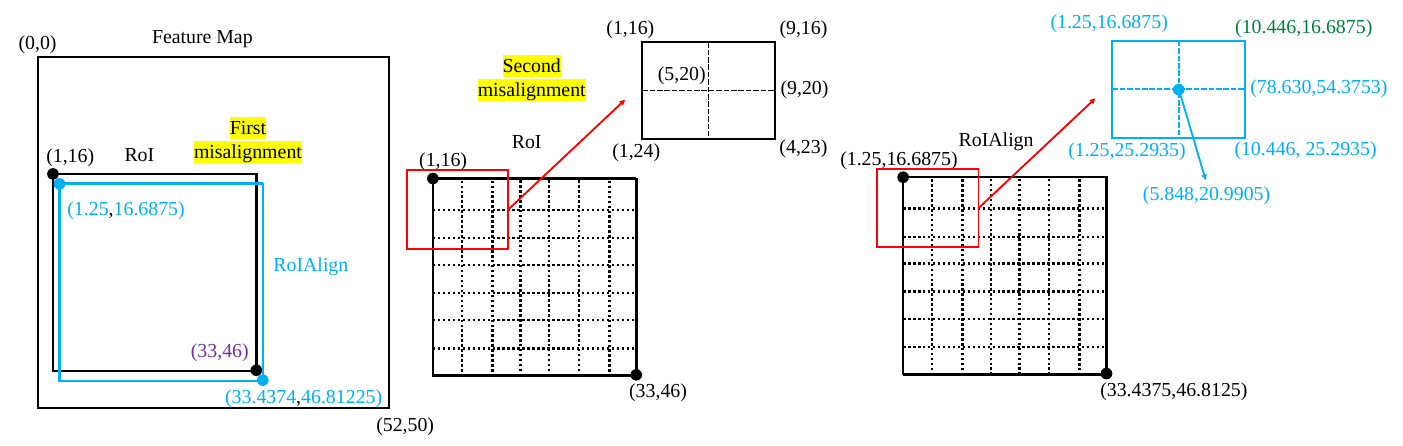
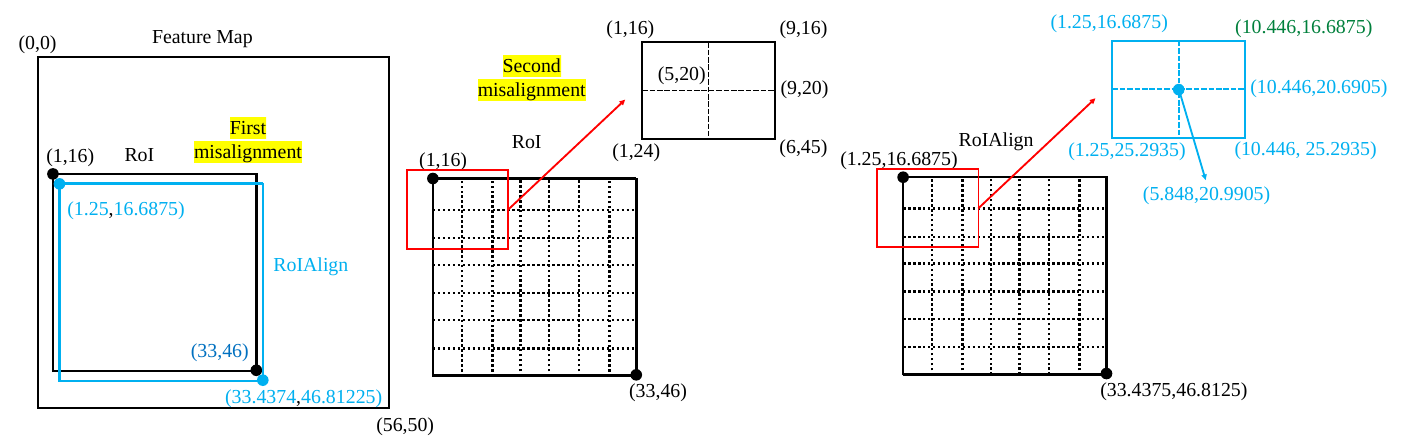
78.630,54.3753: 78.630,54.3753 -> 10.446,20.6905 (1319, 87)
4,23: 4,23 -> 6,45 (803, 147)
33,46 colour: purple -> blue (220, 352)
52,50: 52,50 -> 56,50 (405, 425)
